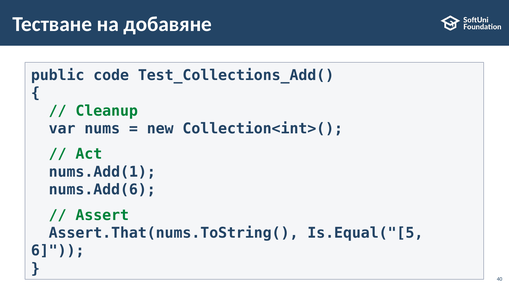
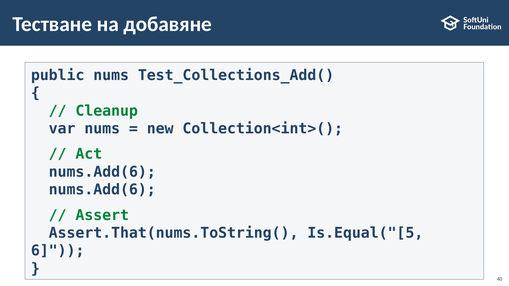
public code: code -> nums (111, 75)
nums.Add(1: nums.Add(1 -> nums.Add(6 (102, 172)
